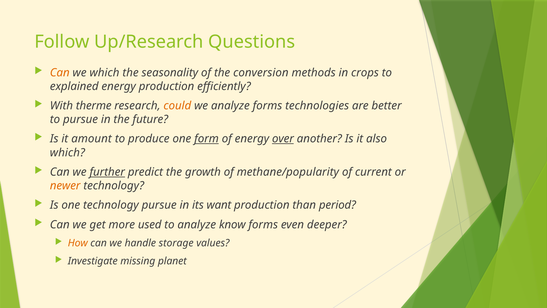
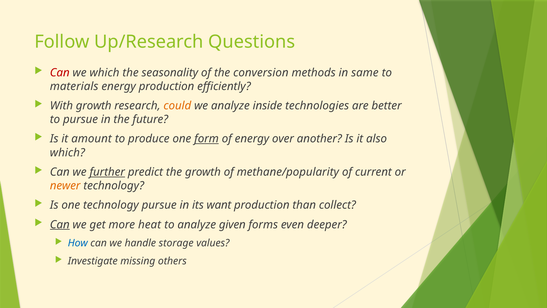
Can colour: orange -> red (60, 73)
crops: crops -> same (365, 73)
explained: explained -> materials (74, 86)
With therme: therme -> growth (94, 106)
analyze forms: forms -> inside (267, 106)
over underline: present -> none (283, 139)
period: period -> collect (337, 205)
Can underline: none -> present (60, 224)
used: used -> heat (150, 224)
know: know -> given (232, 224)
How colour: orange -> blue (78, 243)
planet: planet -> others (172, 261)
